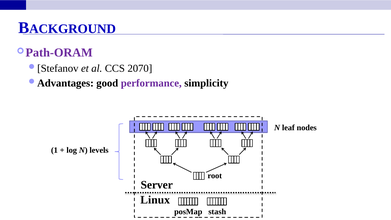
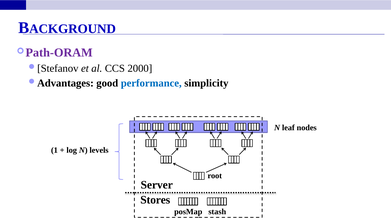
2070: 2070 -> 2000 (140, 68)
performance colour: purple -> blue (151, 83)
Linux: Linux -> Stores (155, 200)
